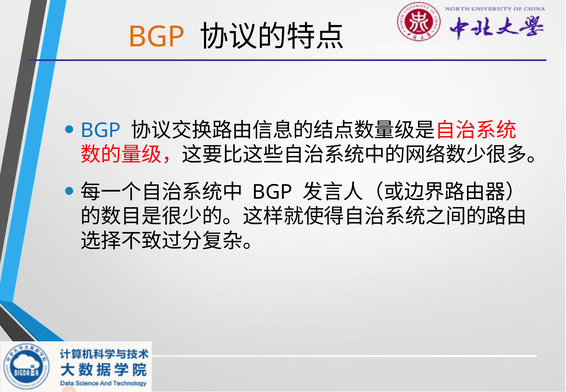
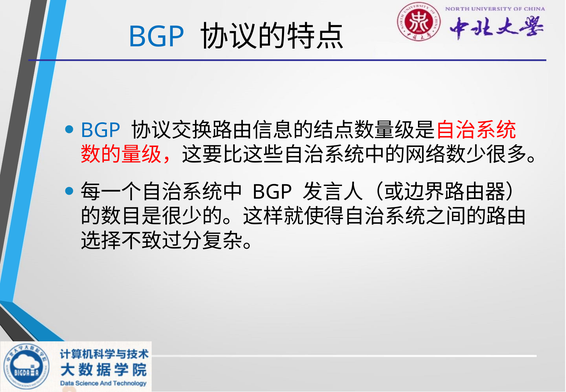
BGP colour: orange -> blue (156, 37)
